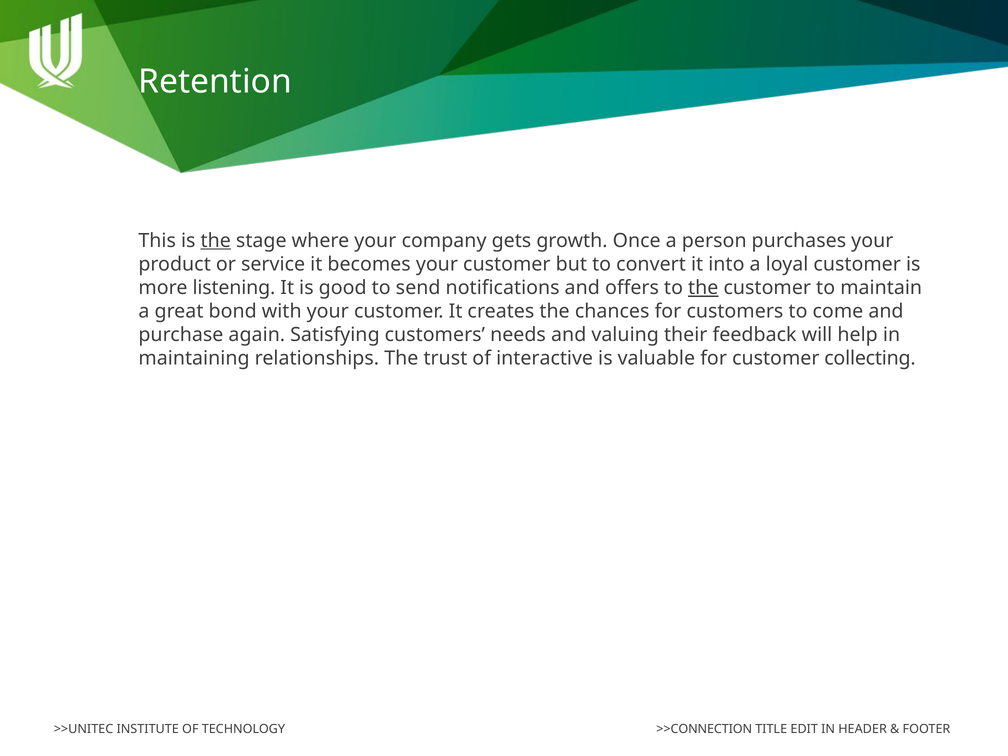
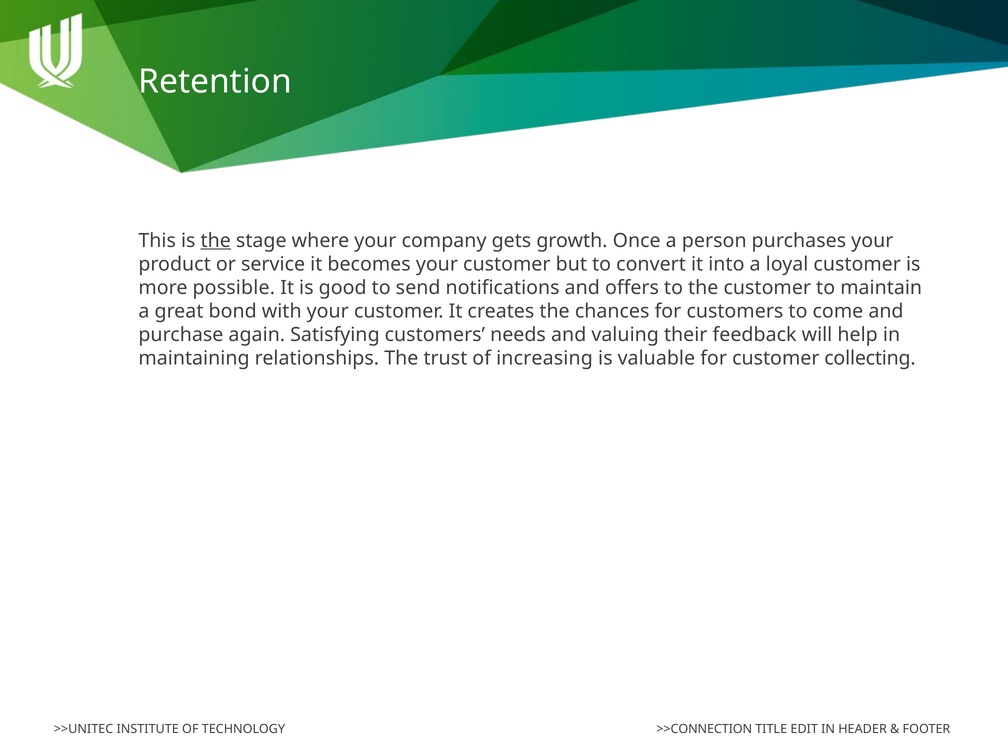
listening: listening -> possible (234, 288)
the underline: present -> none (703, 288)
interactive: interactive -> increasing (545, 358)
